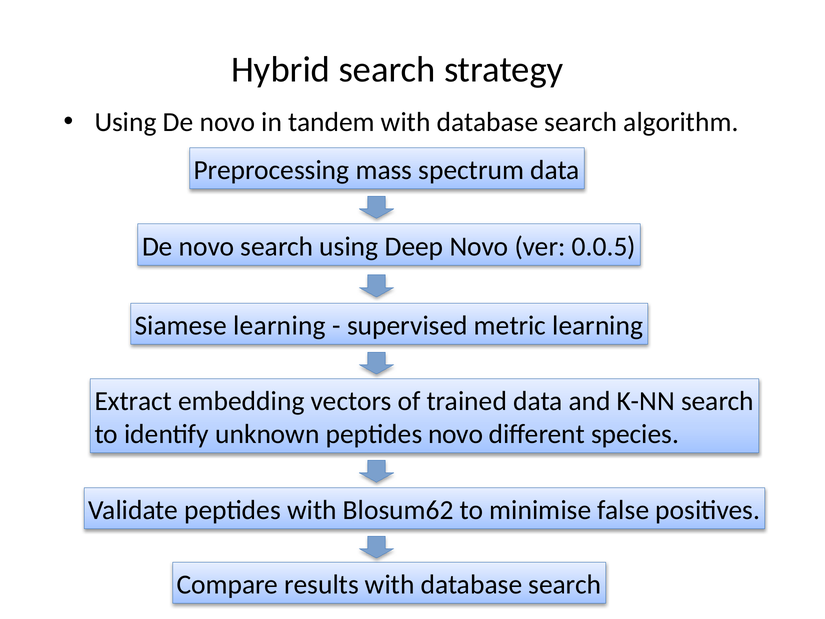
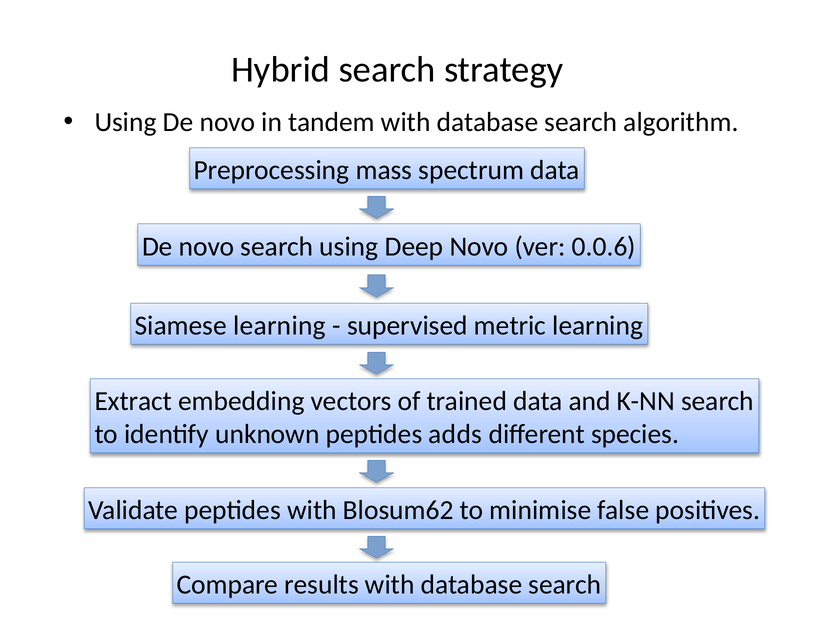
0.0.5: 0.0.5 -> 0.0.6 (604, 246)
peptides novo: novo -> adds (455, 434)
